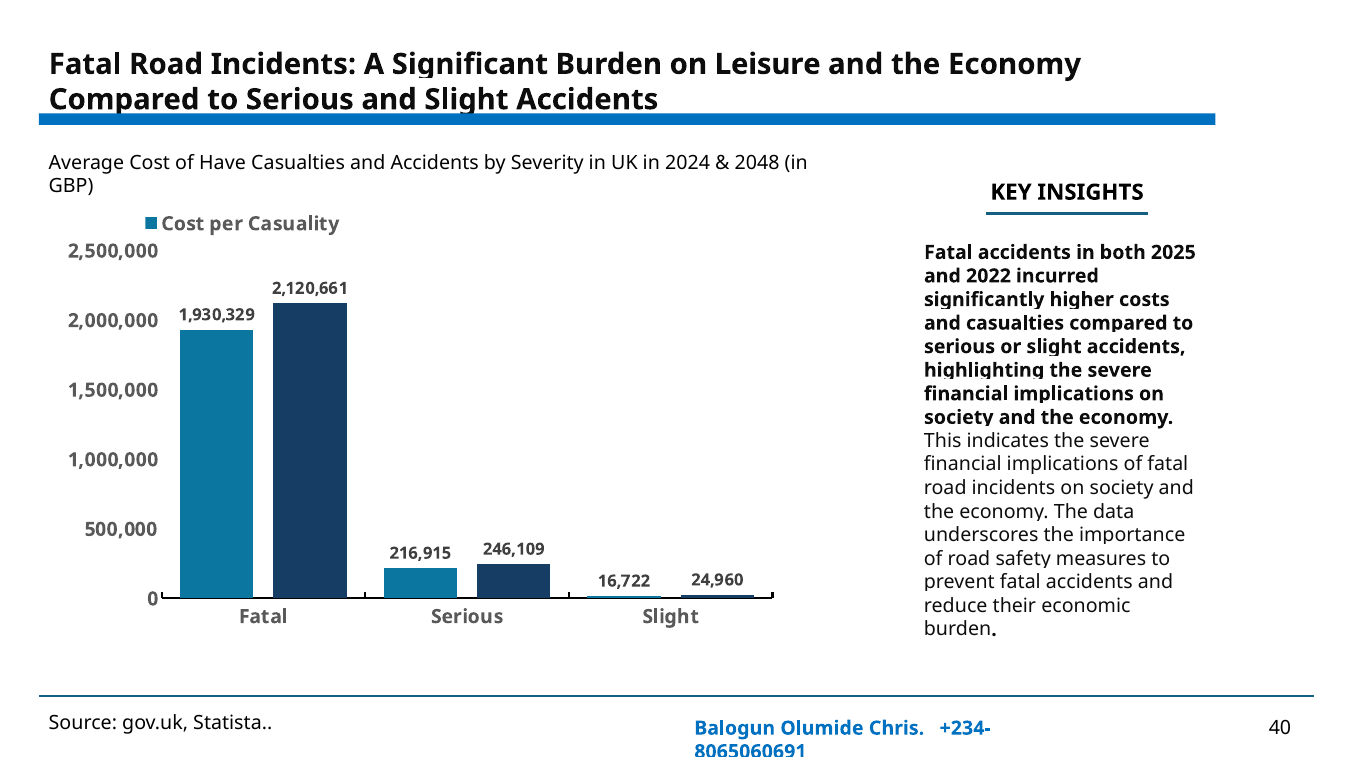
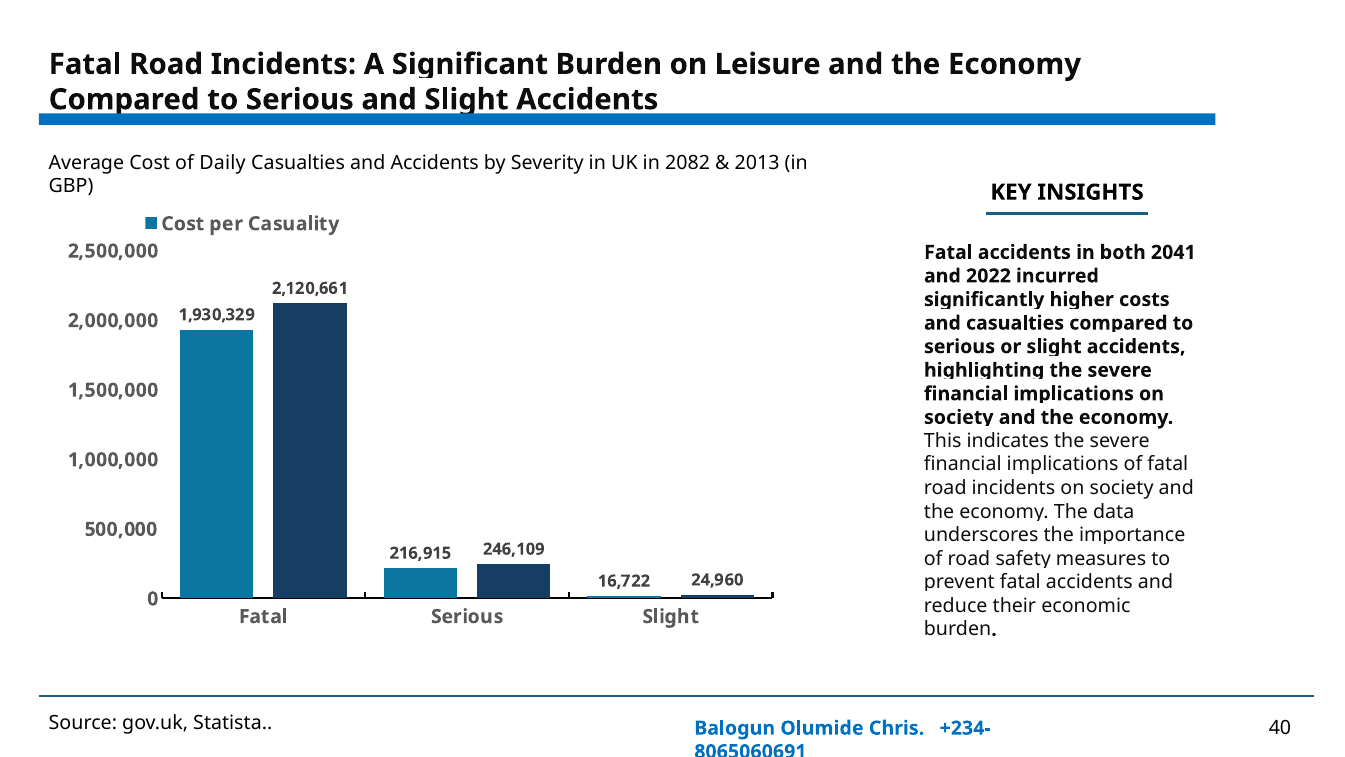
Have: Have -> Daily (223, 163)
2024: 2024 -> 2082 (688, 163)
2048: 2048 -> 2013 (757, 163)
2025: 2025 -> 2041 (1173, 252)
